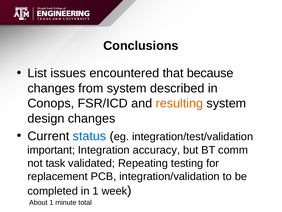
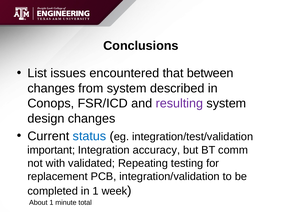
because: because -> between (210, 73)
resulting colour: orange -> purple (179, 103)
task: task -> with (55, 163)
